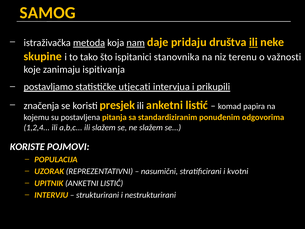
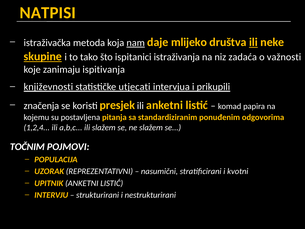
SAMOG: SAMOG -> NATPISI (48, 13)
metoda underline: present -> none (89, 43)
pridaju: pridaju -> mlijeko (189, 42)
skupine underline: none -> present (43, 56)
stanovnika: stanovnika -> istraživanja (177, 57)
terenu: terenu -> zadaća (243, 57)
postavljamo: postavljamo -> književnosti (48, 87)
KORISTE: KORISTE -> TOČNIM (27, 147)
